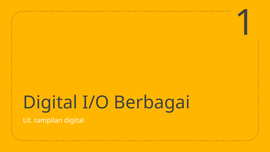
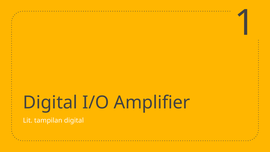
Berbagai: Berbagai -> Amplifier (152, 102)
